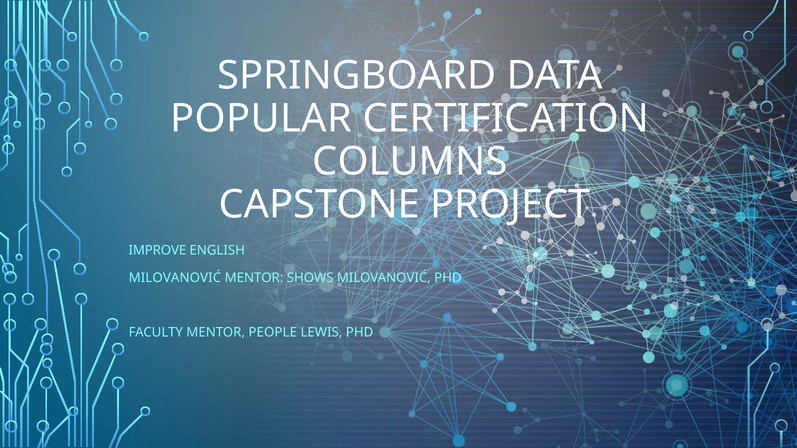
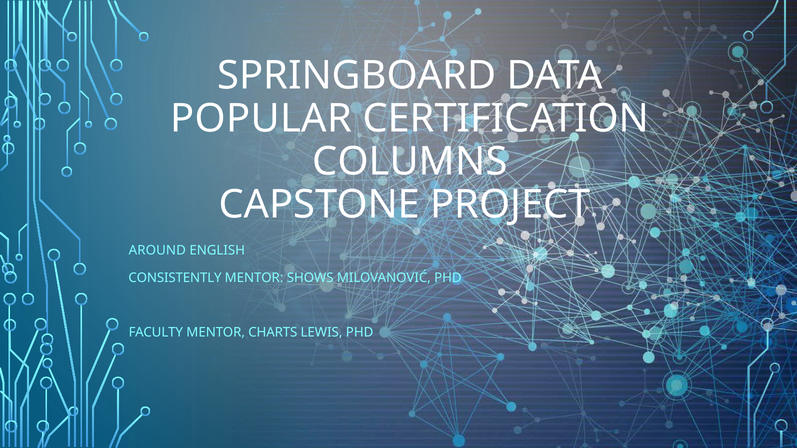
IMPROVE: IMPROVE -> AROUND (157, 251)
MILOVANOVIĆ: MILOVANOVIĆ -> CONSISTENTLY (175, 278)
PEOPLE: PEOPLE -> CHARTS (273, 333)
